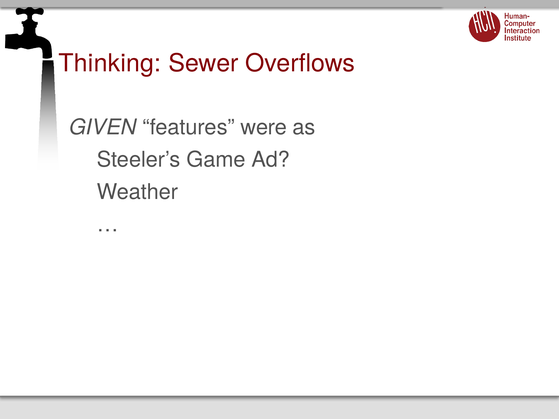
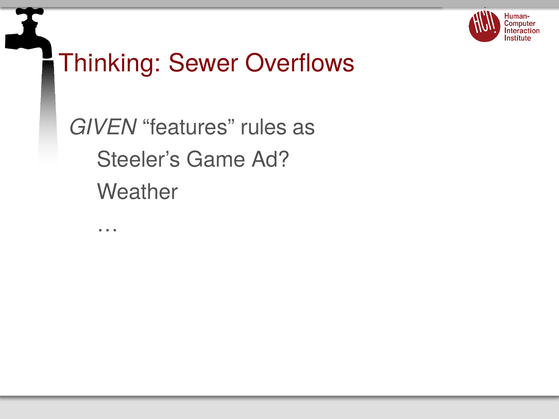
were: were -> rules (264, 127)
